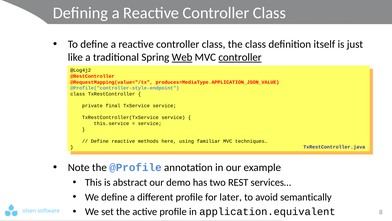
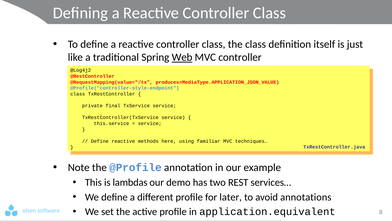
controller underline: present -> none (240, 57)
abstract: abstract -> lambdas (130, 182)
semantically: semantically -> annotations (306, 197)
